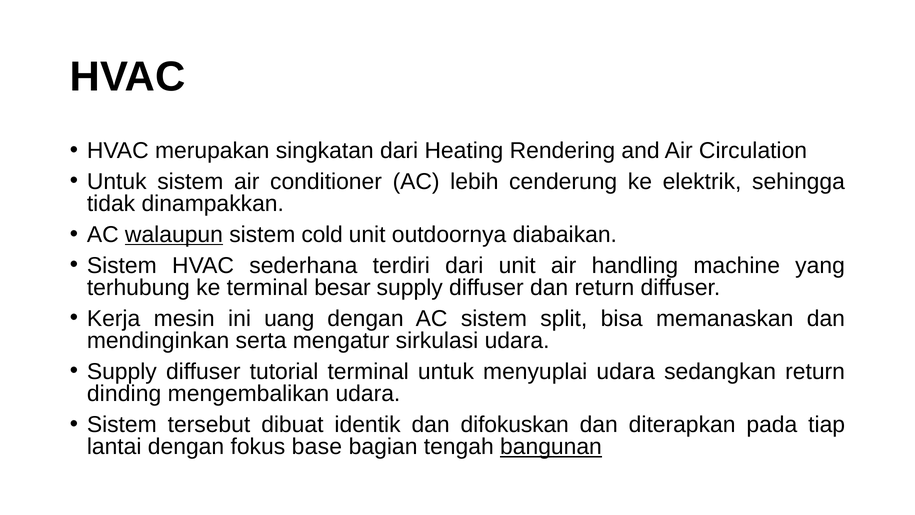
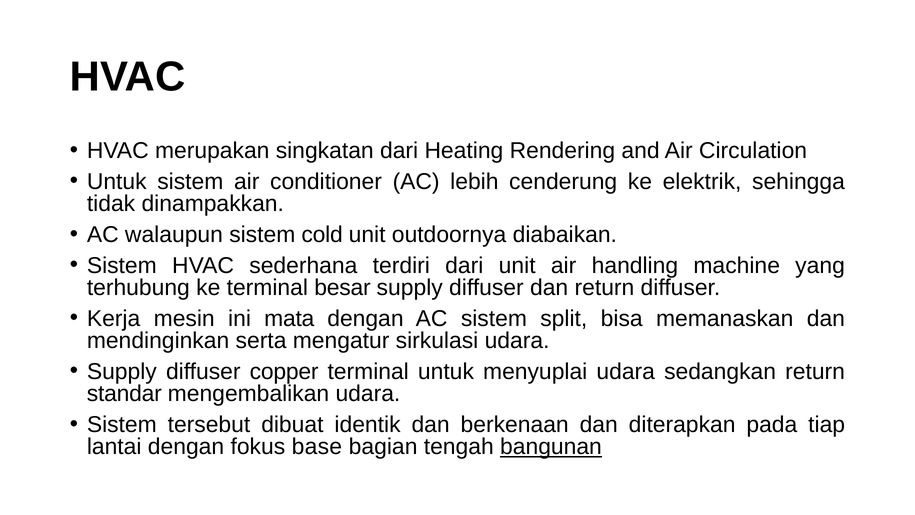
walaupun underline: present -> none (174, 234)
uang: uang -> mata (289, 318)
tutorial: tutorial -> copper (284, 371)
dinding: dinding -> standar (124, 394)
difokuskan: difokuskan -> berkenaan (515, 424)
